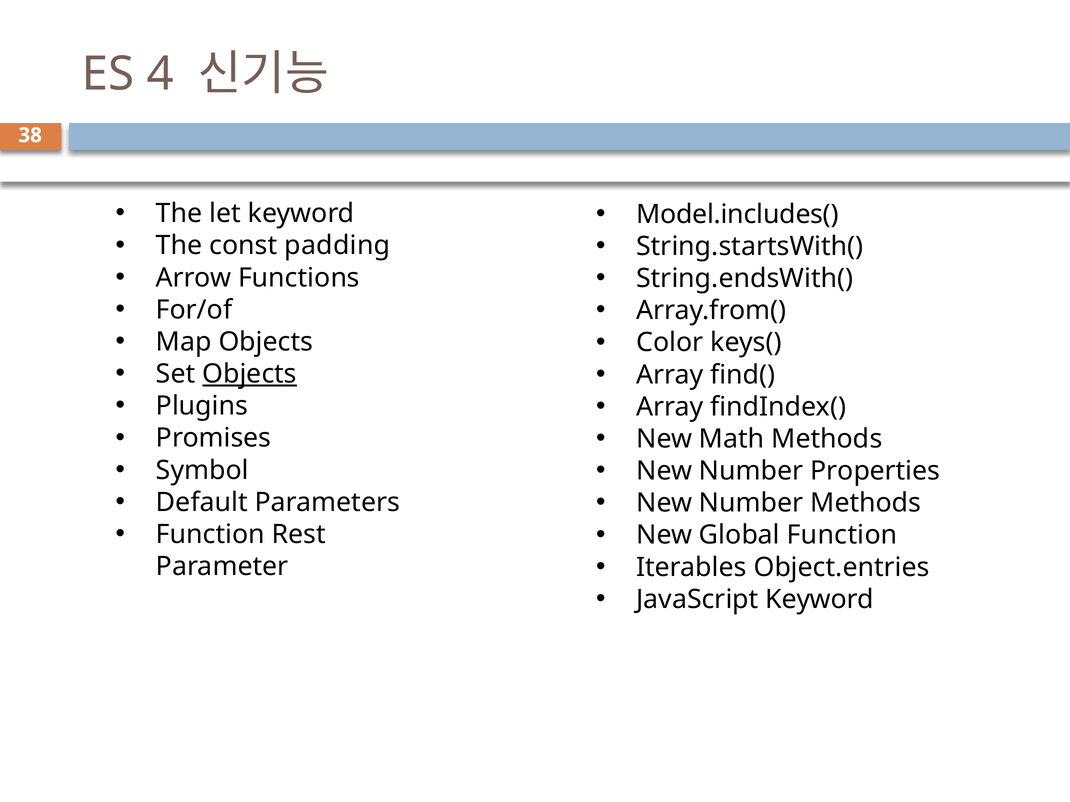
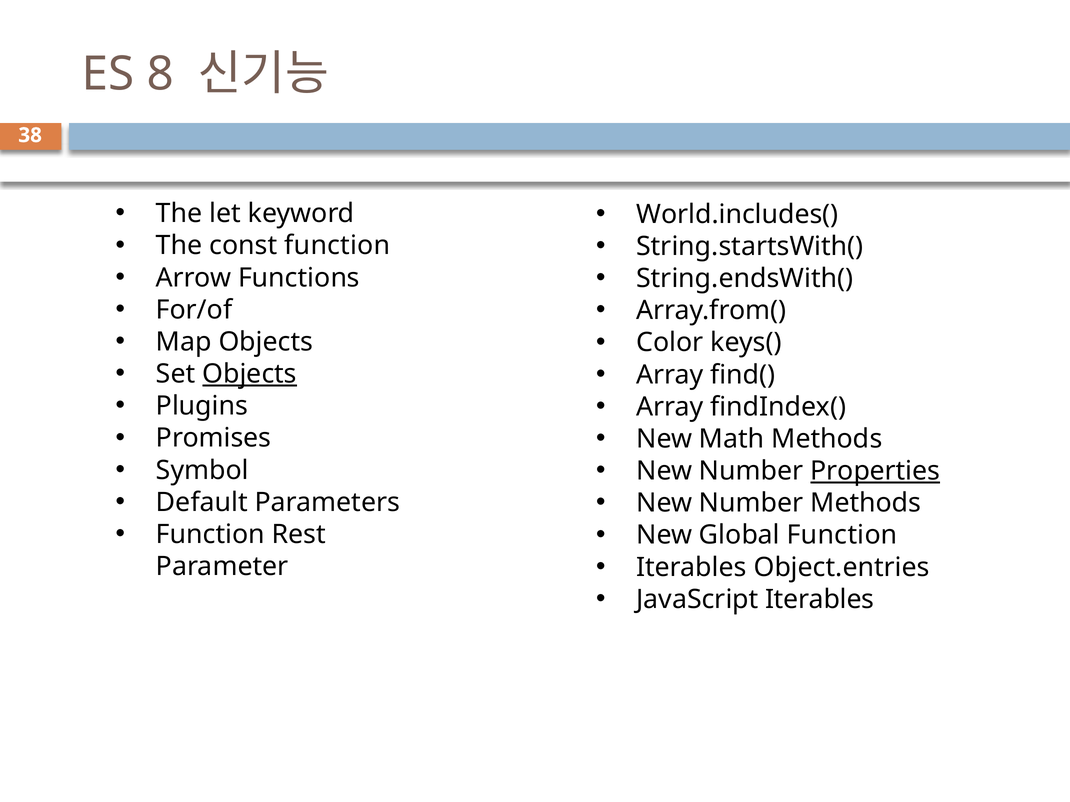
4: 4 -> 8 (160, 74)
Model.includes(: Model.includes( -> World.includes( (737, 214)
const padding: padding -> function (337, 246)
Properties underline: none -> present (875, 471)
JavaScript Keyword: Keyword -> Iterables (820, 600)
